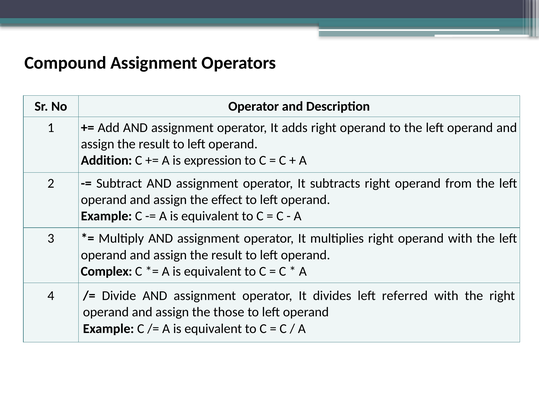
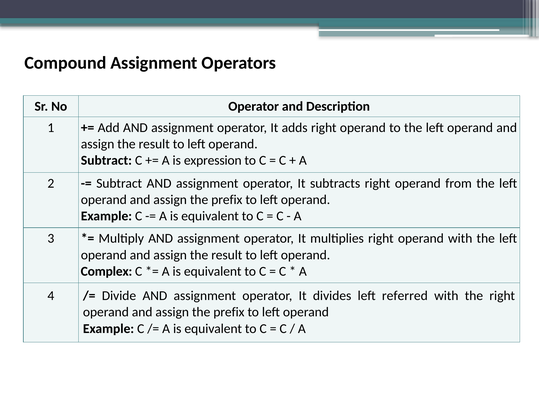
Addition: Addition -> Subtract (106, 161)
effect: effect -> prefix (227, 200)
those: those -> prefix (229, 312)
